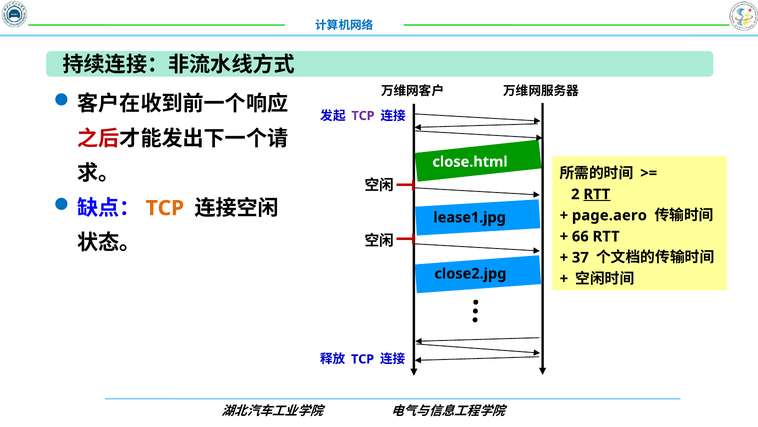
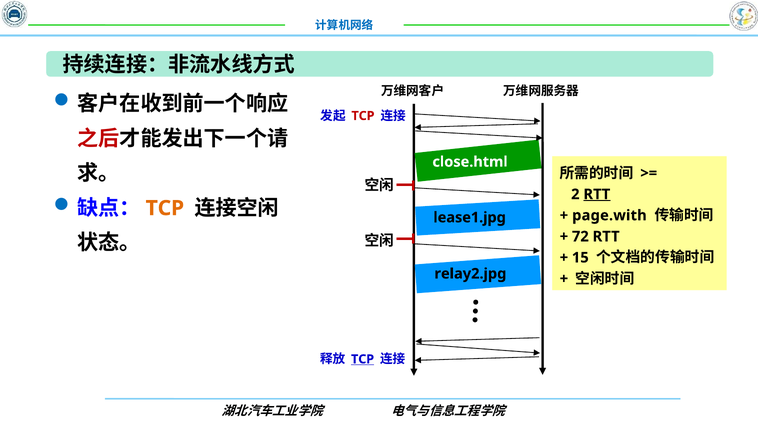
TCP colour: purple -> red (363, 116)
page.aero: page.aero -> page.with (609, 215)
66: 66 -> 72 (580, 236)
37: 37 -> 15 (580, 257)
close2.jpg: close2.jpg -> relay2.jpg (470, 273)
TCP underline: none -> present (363, 359)
